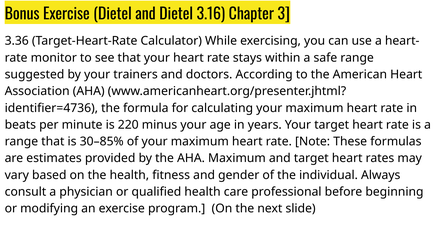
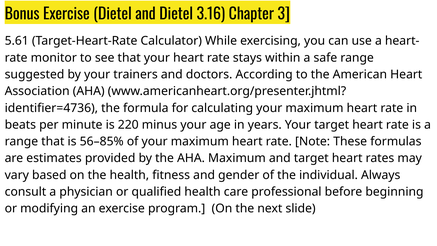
3.36: 3.36 -> 5.61 (17, 41)
30–85%: 30–85% -> 56–85% (102, 141)
